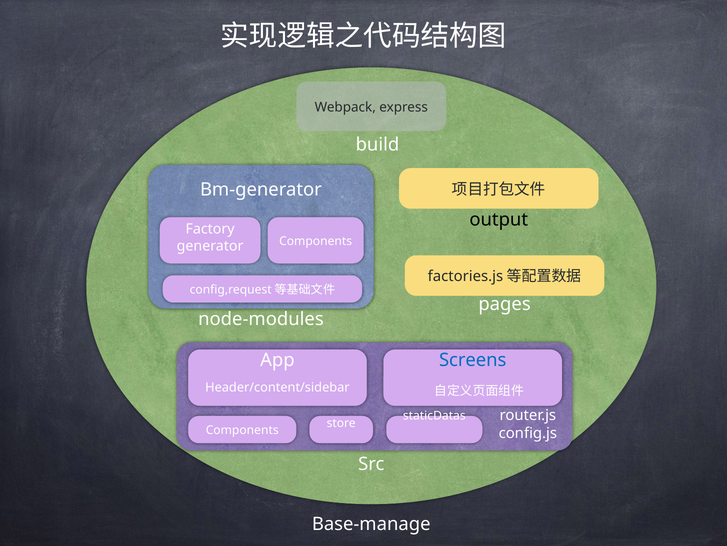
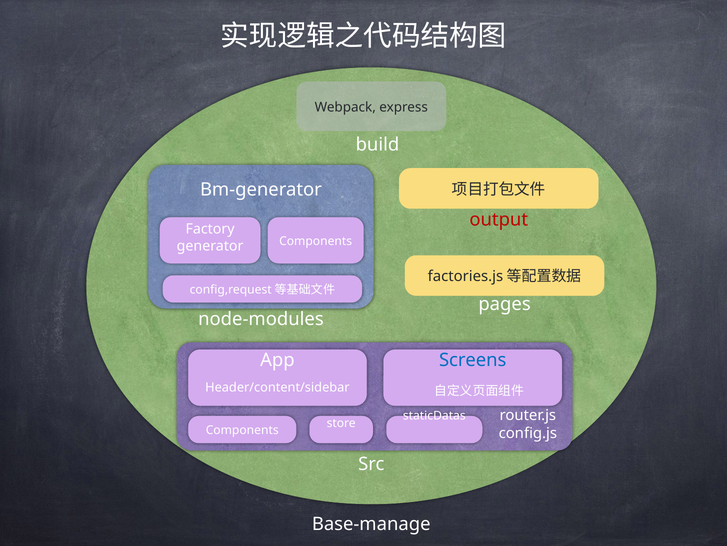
output colour: black -> red (499, 219)
